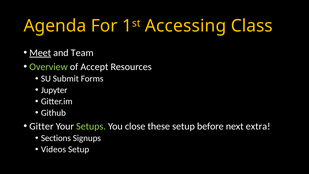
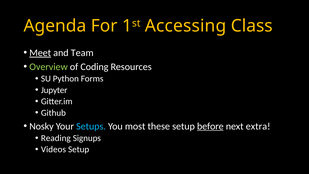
Accept: Accept -> Coding (94, 67)
Submit: Submit -> Python (66, 79)
Gitter: Gitter -> Nosky (42, 126)
Setups colour: light green -> light blue (91, 126)
close: close -> most (135, 126)
before underline: none -> present (210, 126)
Sections: Sections -> Reading (56, 138)
